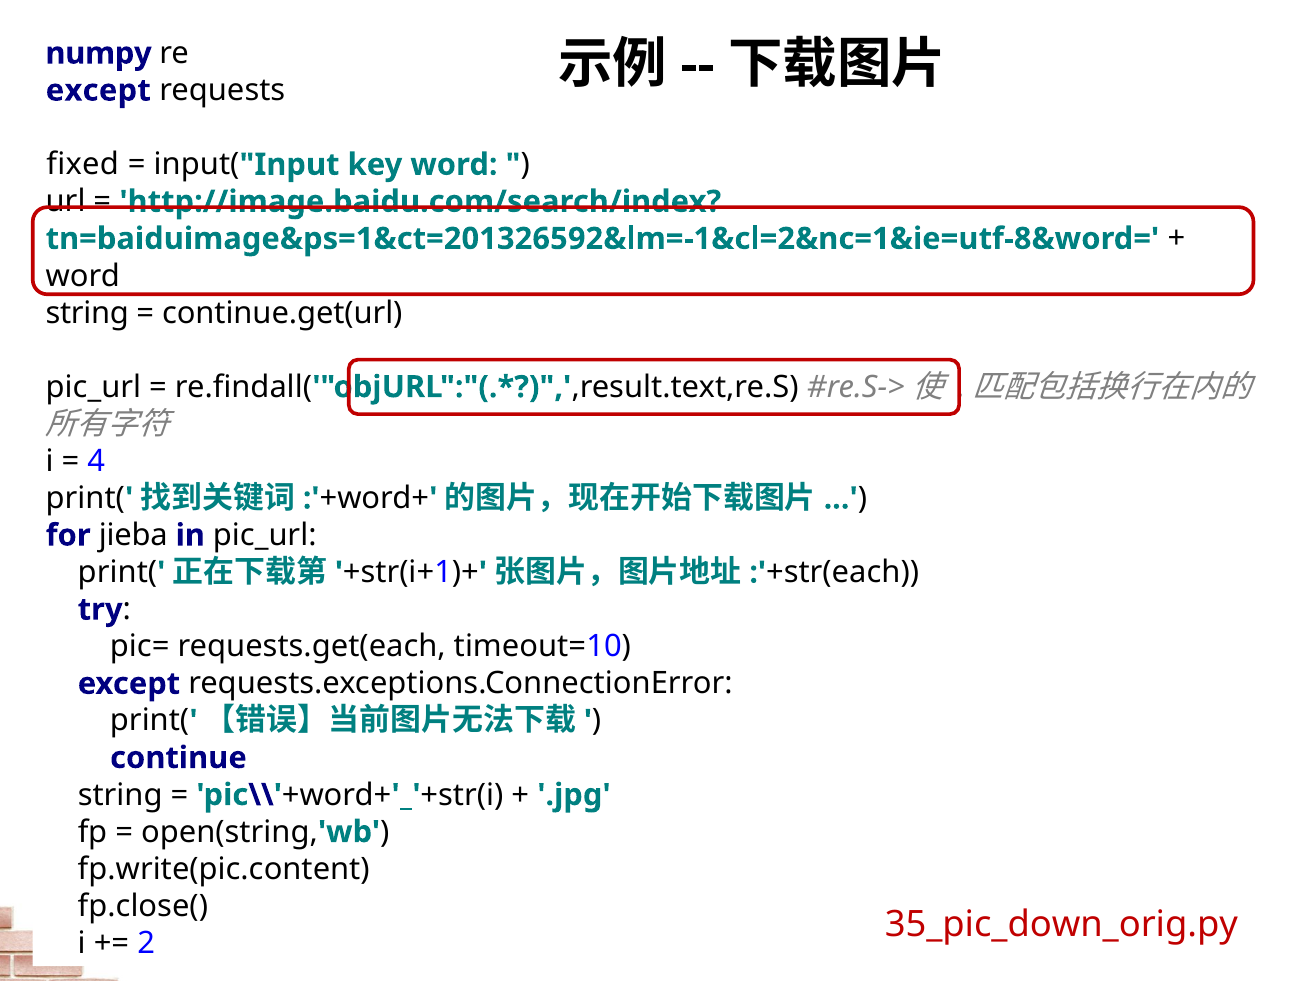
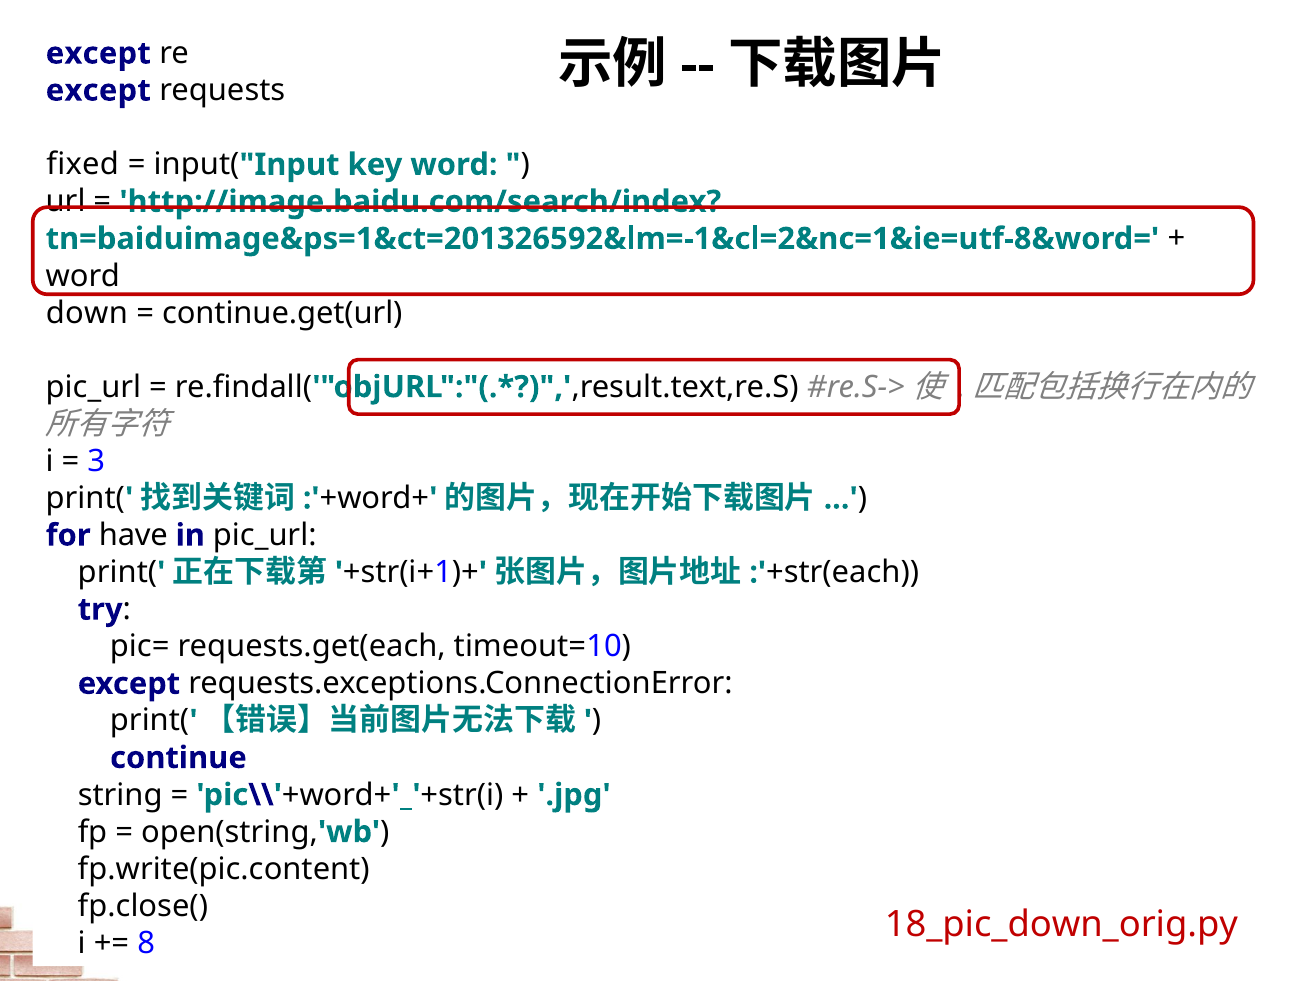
numpy: numpy -> except (98, 53)
string: string -> down (87, 313)
4: 4 -> 3 (96, 461)
jieba: jieba -> have (133, 535)
35_pic_down_orig.py: 35_pic_down_orig.py -> 18_pic_down_orig.py (1061, 925)
2: 2 -> 8 (146, 943)
